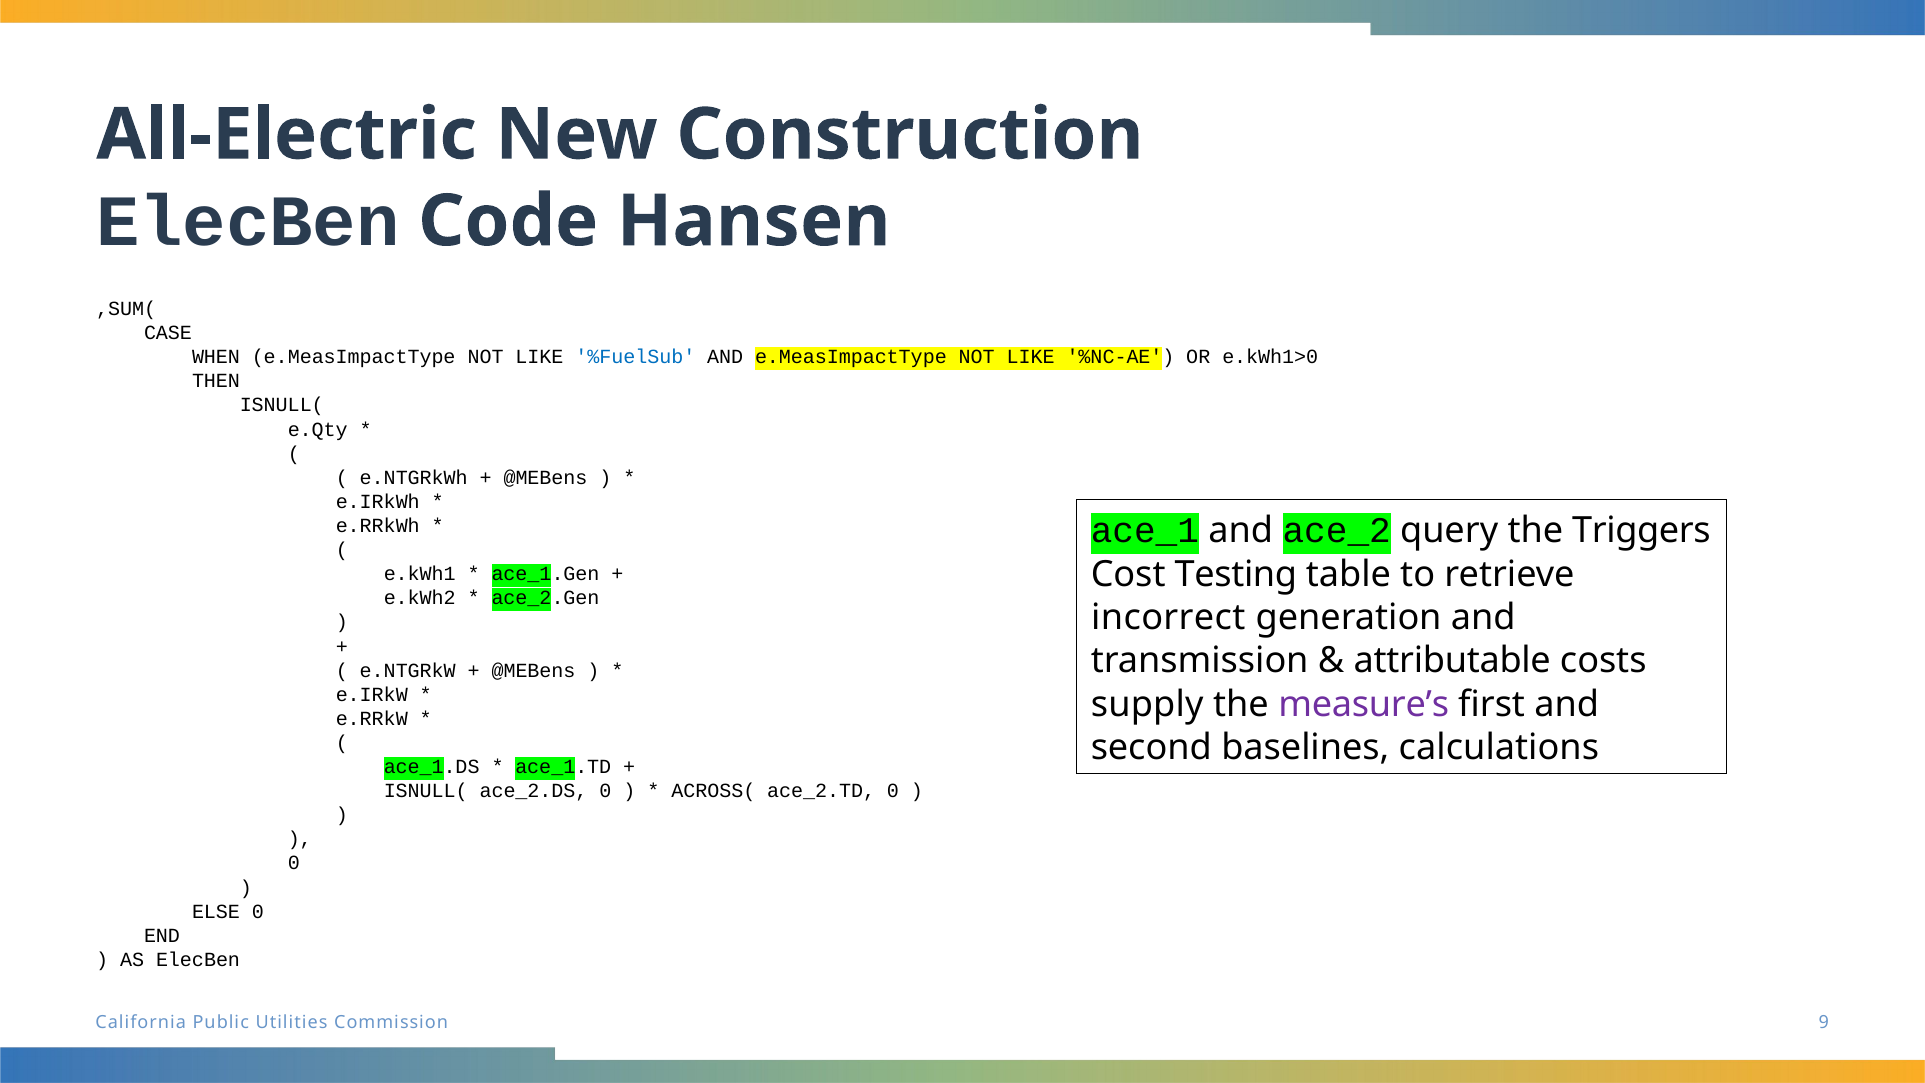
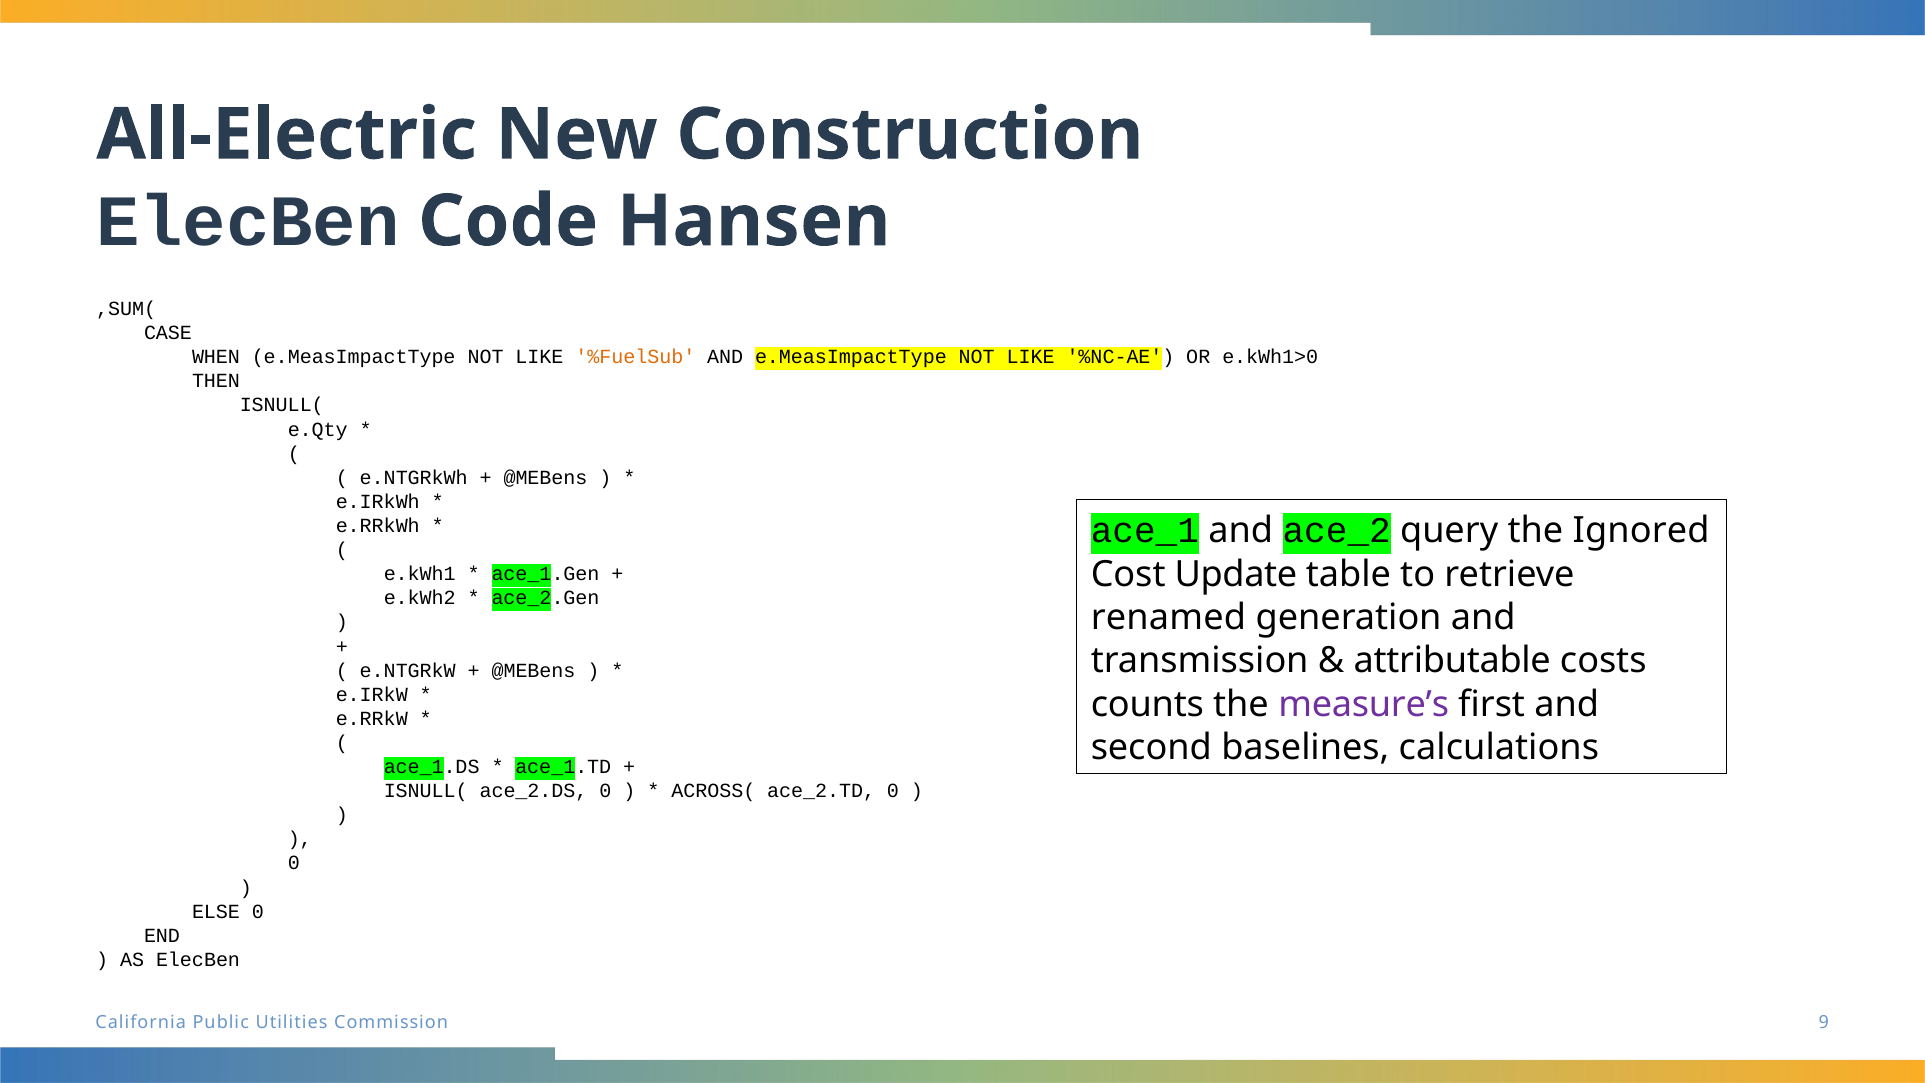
%FuelSub colour: blue -> orange (635, 357)
Triggers: Triggers -> Ignored (1641, 531)
Testing: Testing -> Update (1236, 574)
incorrect: incorrect -> renamed (1168, 617)
supply: supply -> counts (1147, 704)
